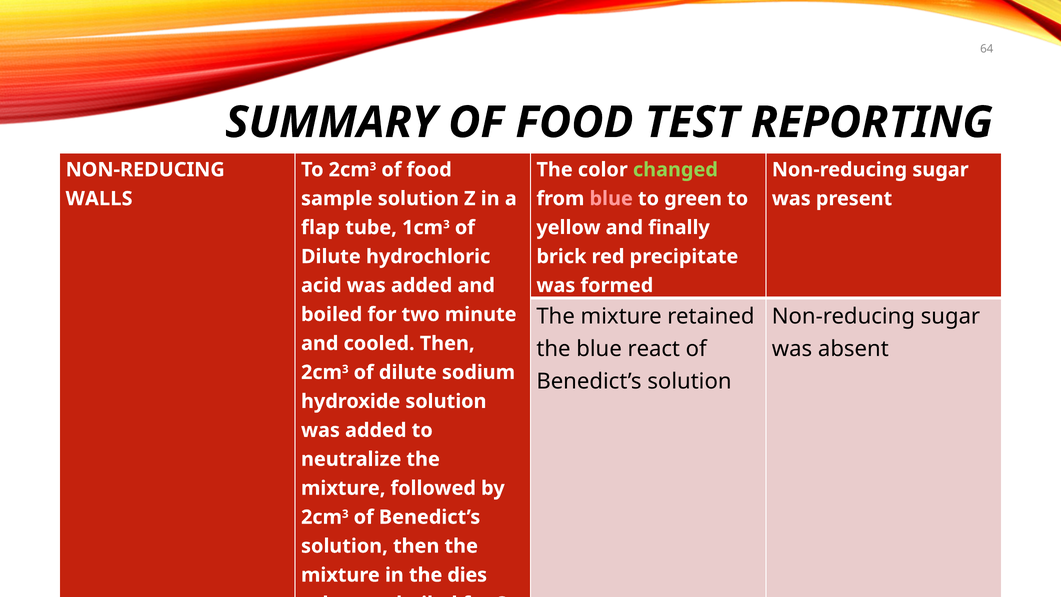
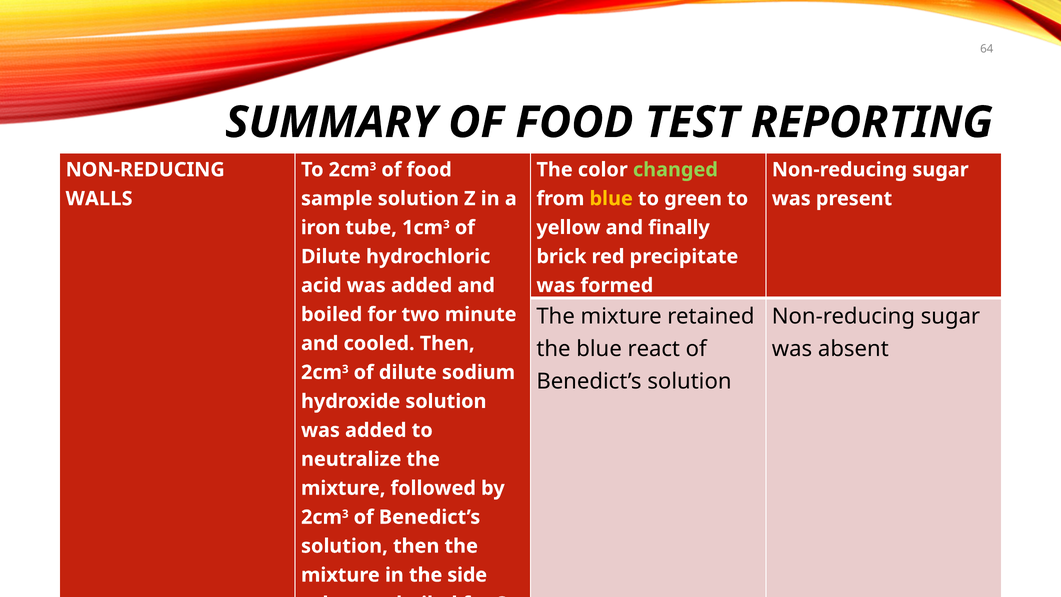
blue colour: pink -> yellow (611, 199)
flap: flap -> iron (321, 228)
dies: dies -> side (467, 575)
